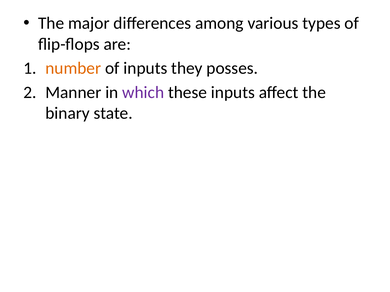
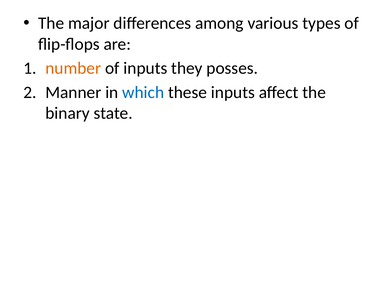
which colour: purple -> blue (143, 93)
